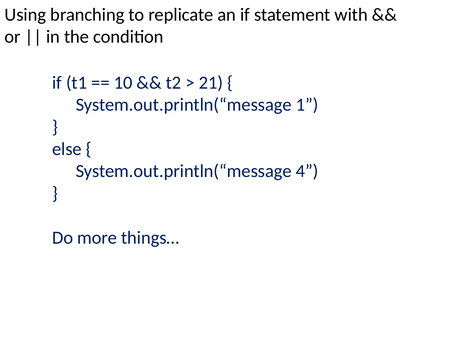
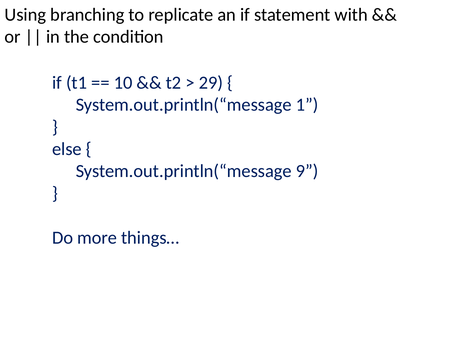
21: 21 -> 29 (211, 82)
4: 4 -> 9 (307, 171)
